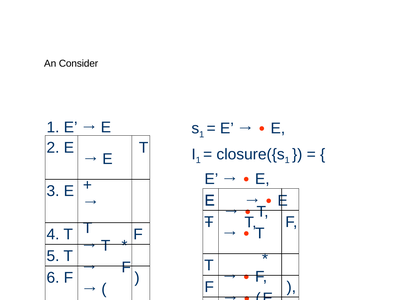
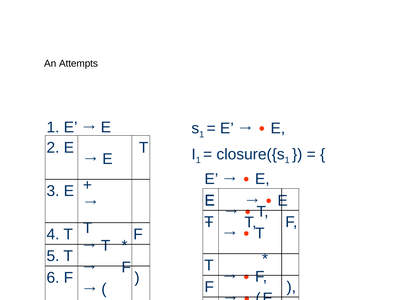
Consider: Consider -> Attempts (78, 64)
